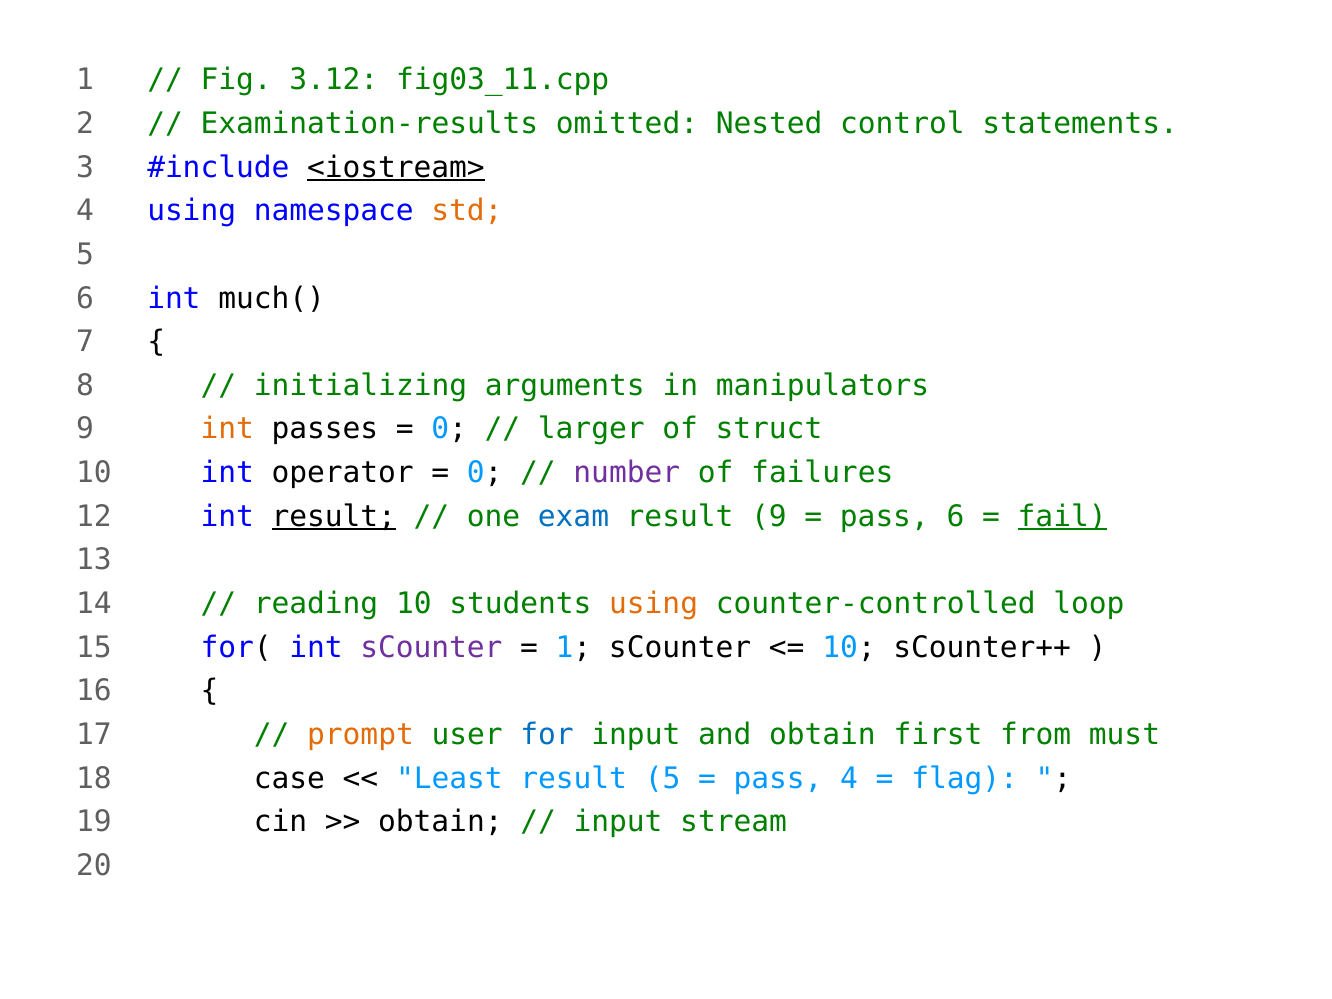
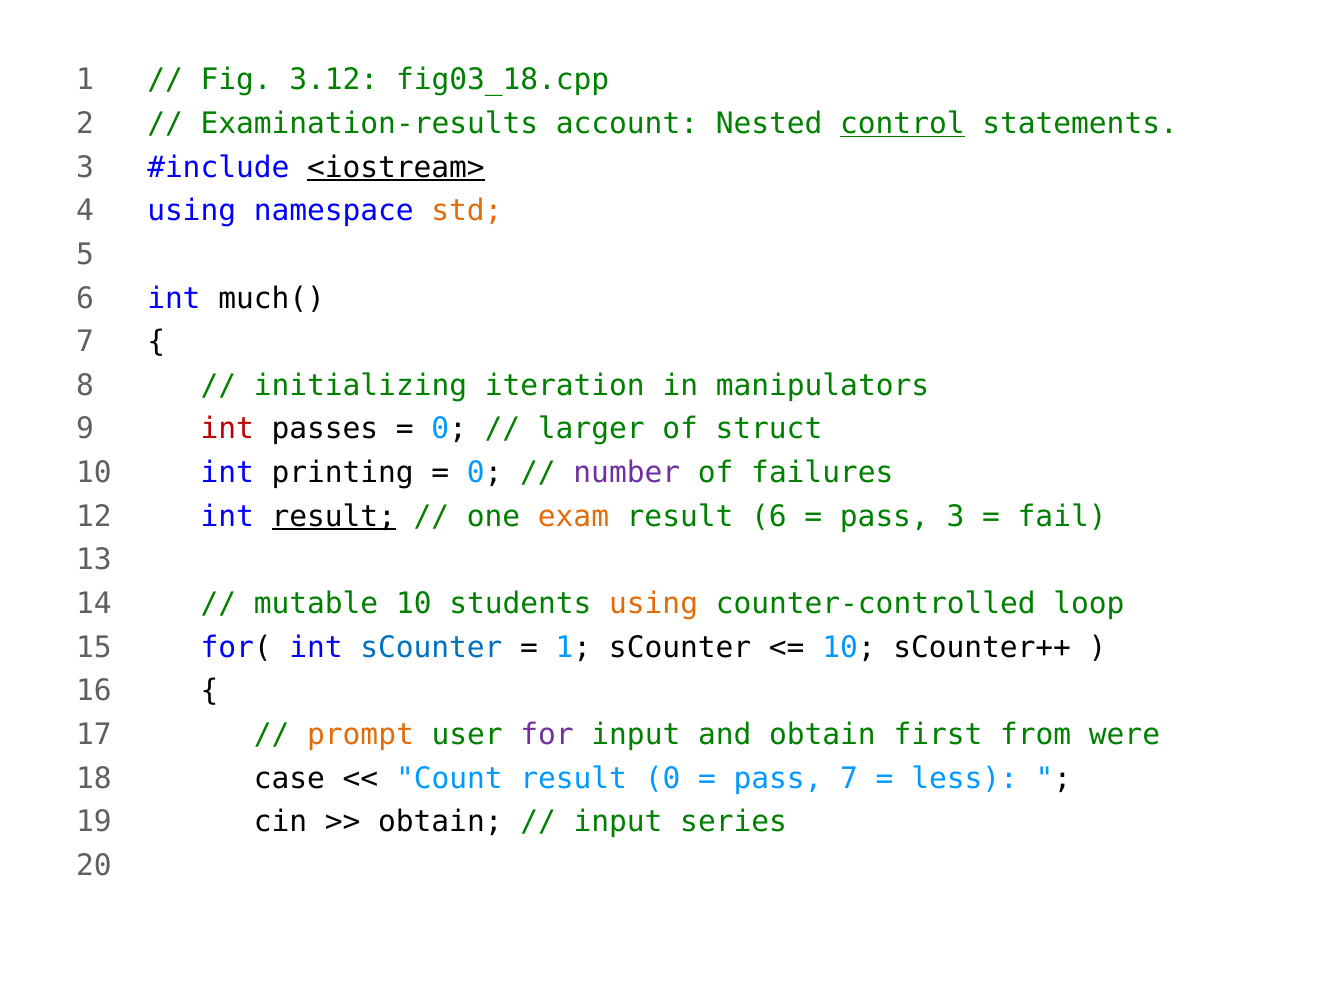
fig03_11.cpp: fig03_11.cpp -> fig03_18.cpp (503, 80)
omitted: omitted -> account (627, 124)
control underline: none -> present (902, 124)
arguments: arguments -> iteration (565, 386)
int colour: orange -> red (227, 429)
operator: operator -> printing (343, 473)
exam colour: blue -> orange (574, 516)
result 9: 9 -> 6 (769, 516)
pass 6: 6 -> 3 (956, 516)
fail underline: present -> none (1062, 516)
reading: reading -> mutable (316, 604)
sCounter colour: purple -> blue (431, 647)
for colour: blue -> purple (547, 735)
must: must -> were (1124, 735)
Least: Least -> Count (449, 778)
result 5: 5 -> 0 (663, 778)
pass 4: 4 -> 7 (849, 778)
flag: flag -> less (965, 778)
stream: stream -> series (734, 822)
